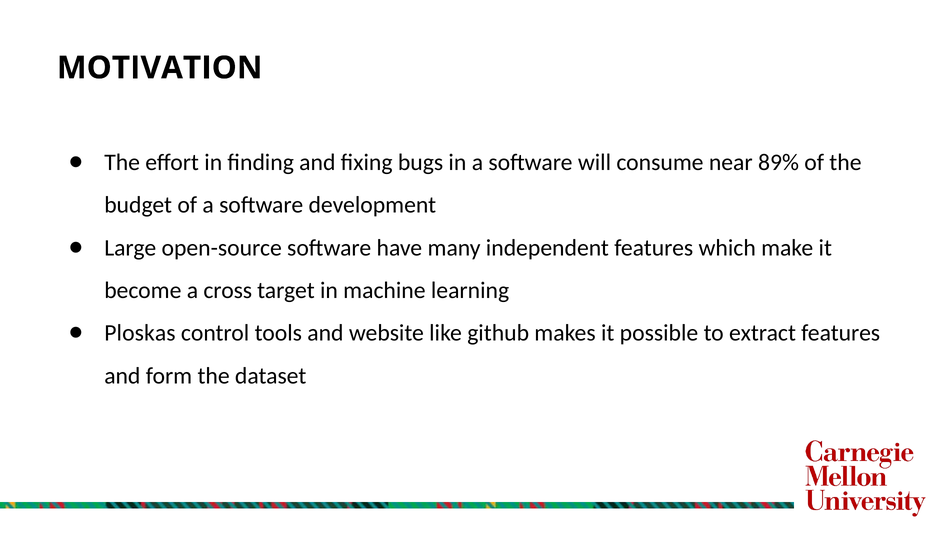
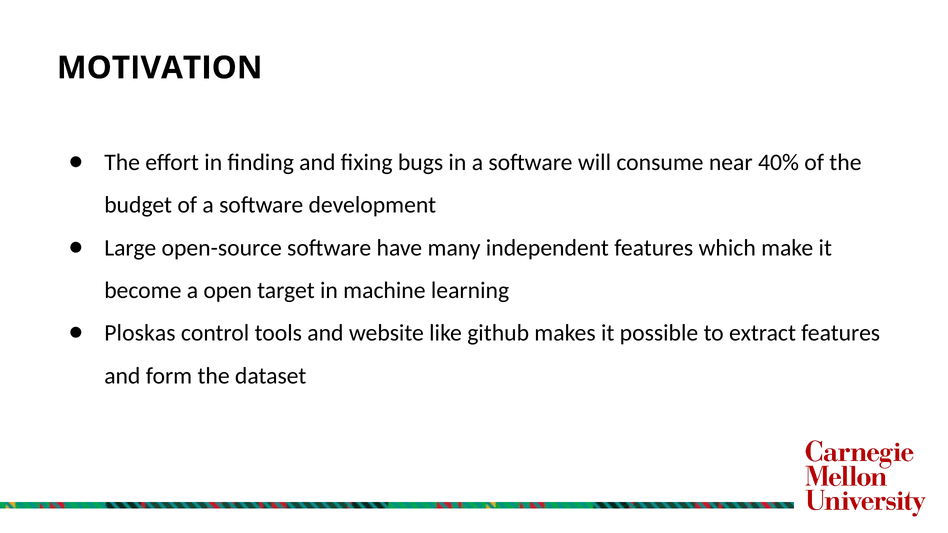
89%: 89% -> 40% (779, 163)
cross: cross -> open (228, 291)
